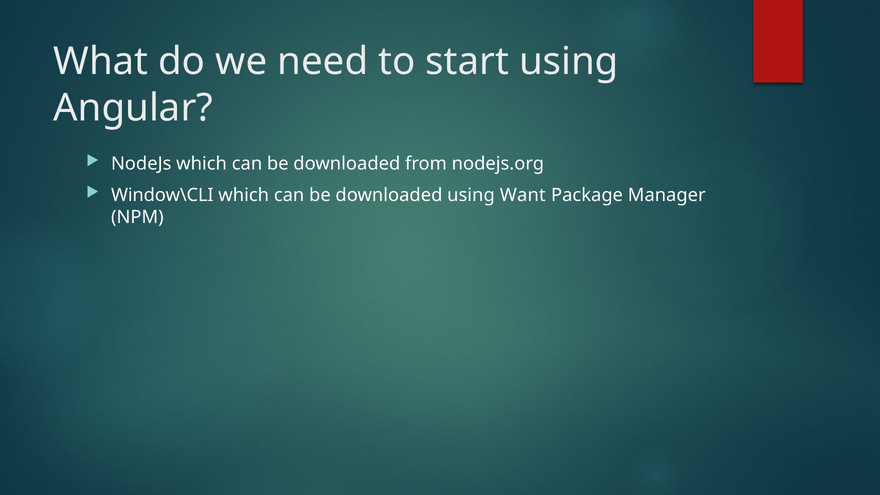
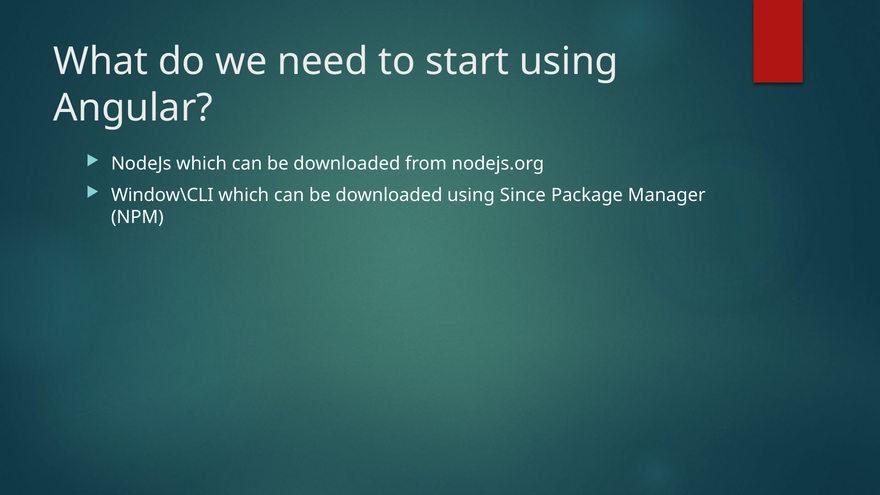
Want: Want -> Since (523, 195)
